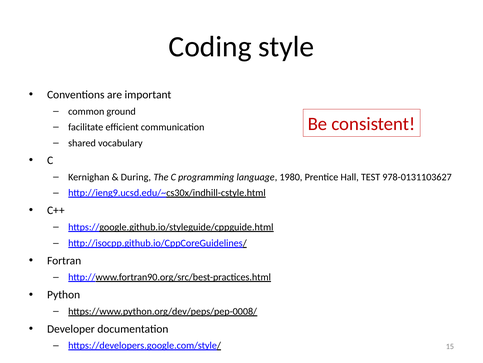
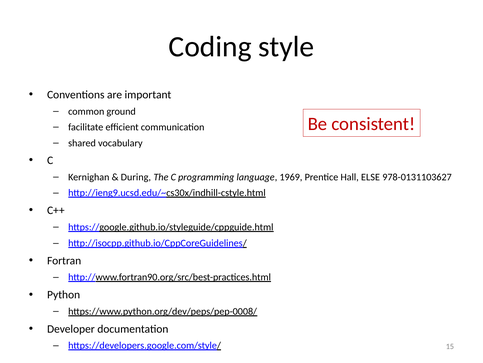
1980: 1980 -> 1969 (291, 177)
TEST: TEST -> ELSE (371, 177)
